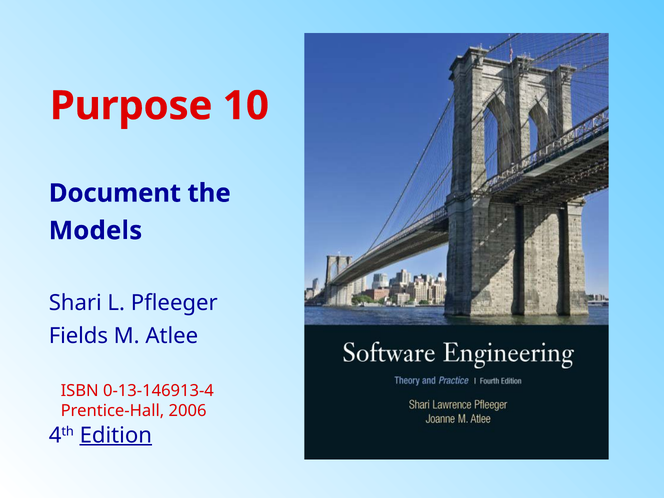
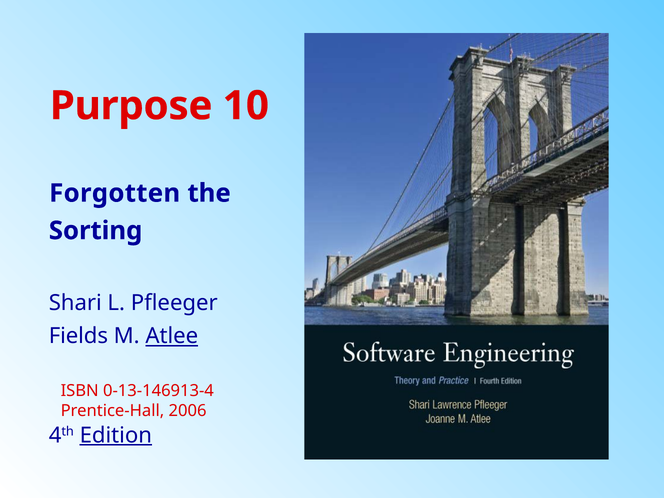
Document: Document -> Forgotten (115, 193)
Models: Models -> Sorting (96, 231)
Atlee underline: none -> present (172, 336)
